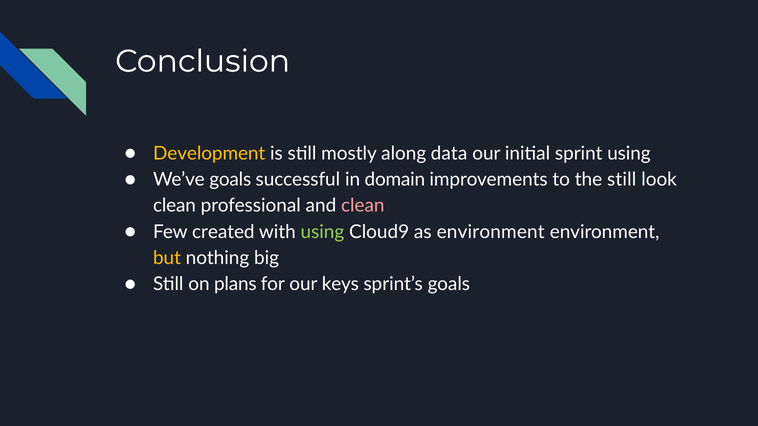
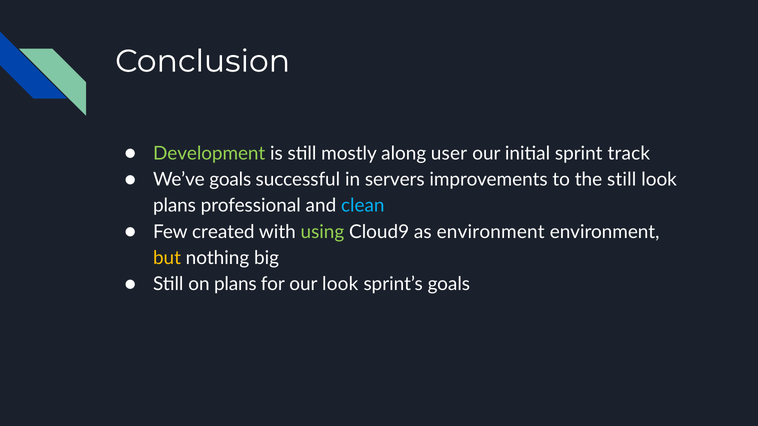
Development colour: yellow -> light green (209, 154)
data: data -> user (449, 154)
sprint using: using -> track (629, 154)
domain: domain -> servers (395, 180)
clean: clean -> plans (174, 206)
clean colour: pink -> light blue (363, 206)
our keys: keys -> look (340, 284)
